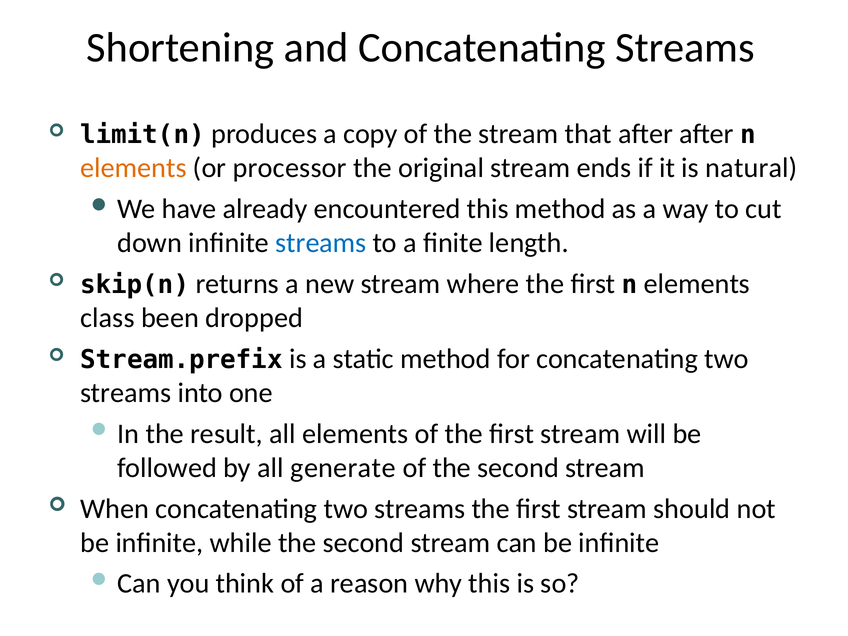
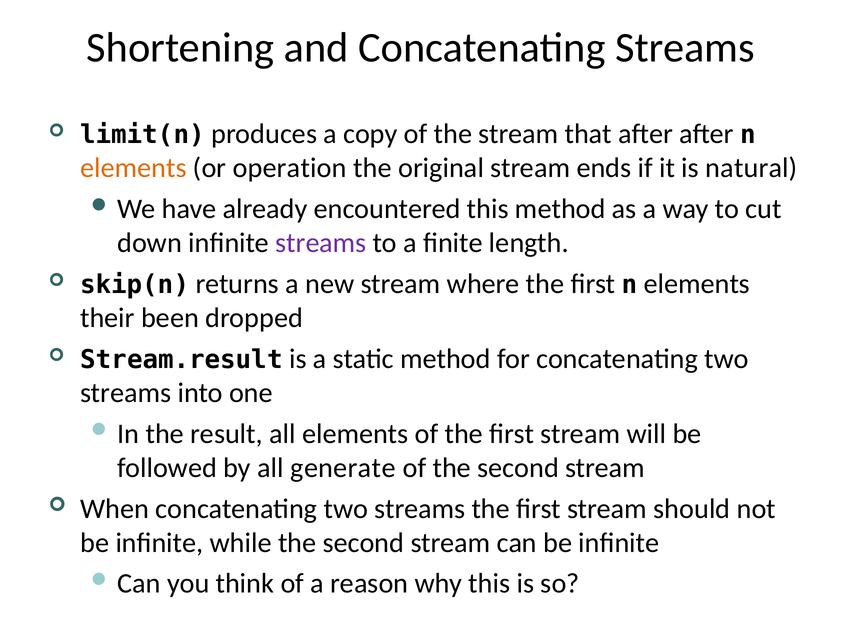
processor: processor -> operation (290, 168)
streams colour: blue -> purple (321, 243)
class: class -> their (108, 318)
Stream.prefix: Stream.prefix -> Stream.result (181, 360)
